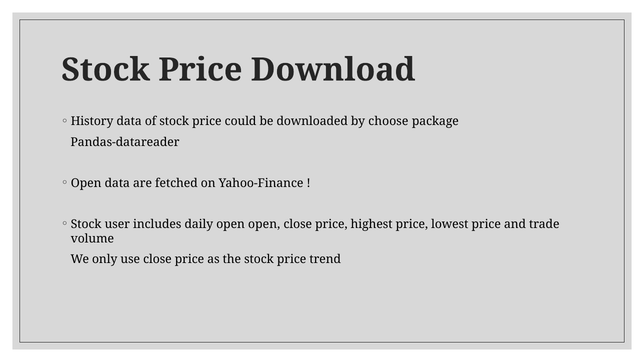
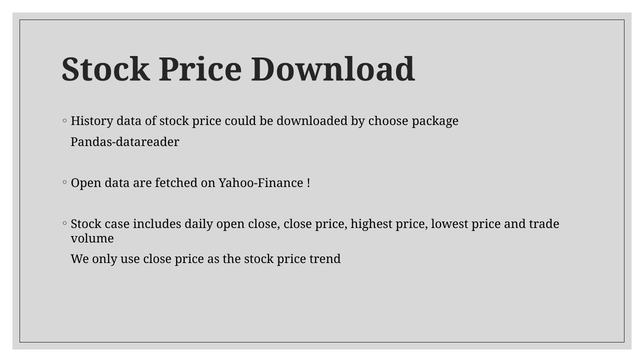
user: user -> case (117, 224)
open open: open -> close (264, 224)
